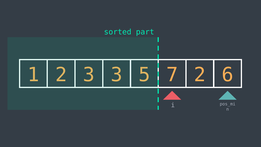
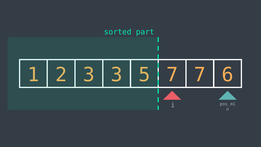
7 2: 2 -> 7 (200, 75)
